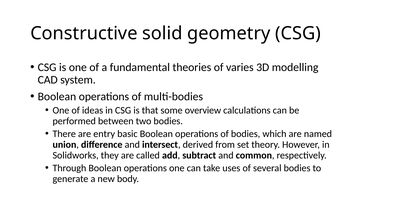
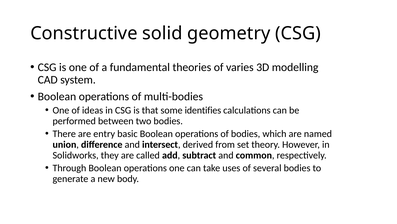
overview: overview -> identifies (203, 110)
